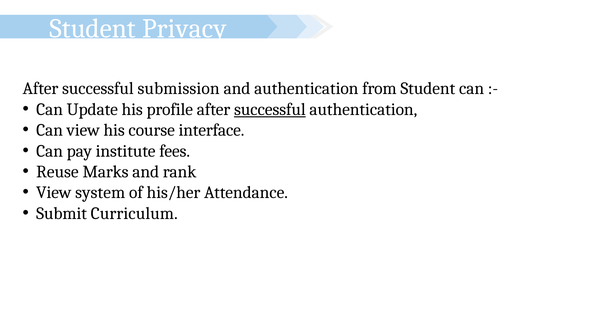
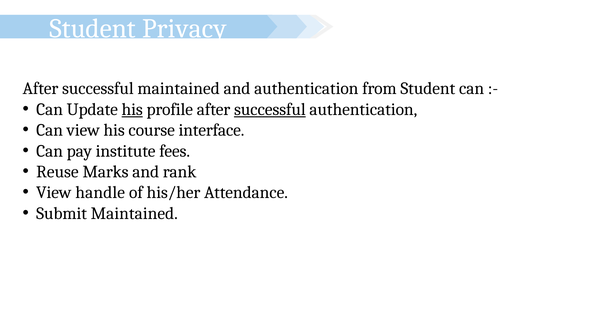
successful submission: submission -> maintained (179, 89)
his underline: none -> present (132, 109)
system: system -> handle (100, 193)
Submit Curriculum: Curriculum -> Maintained (134, 213)
